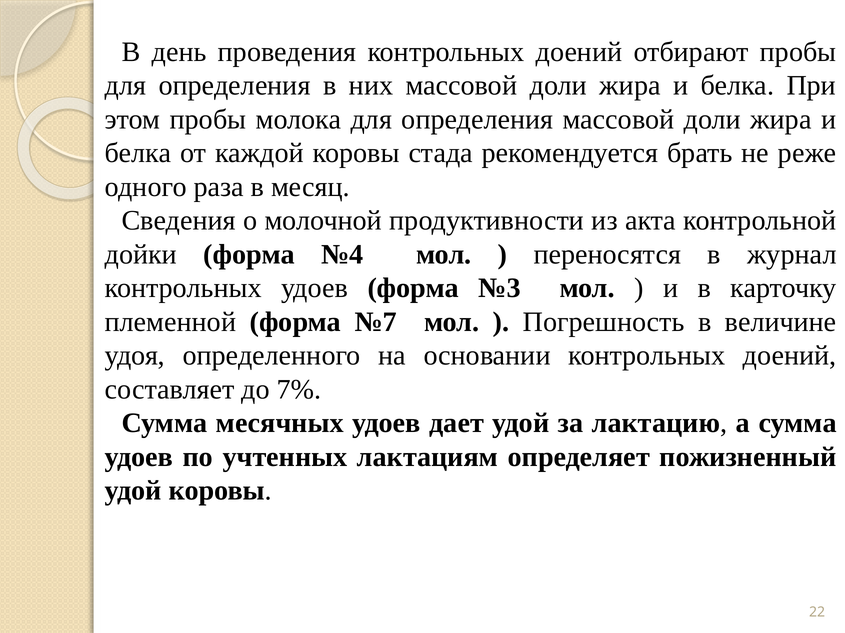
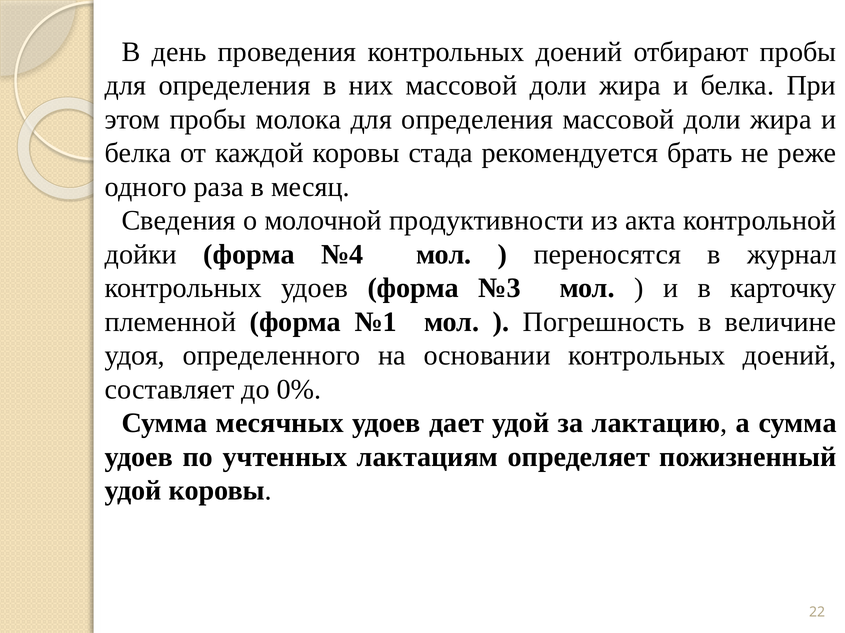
№7: №7 -> №1 (376, 322)
7%: 7% -> 0% (299, 390)
